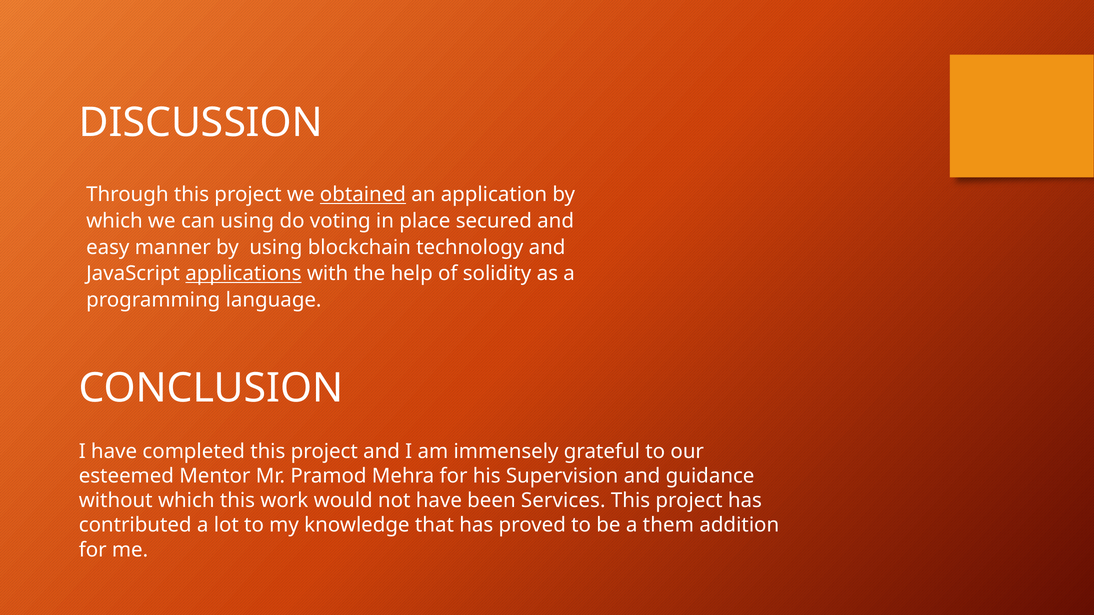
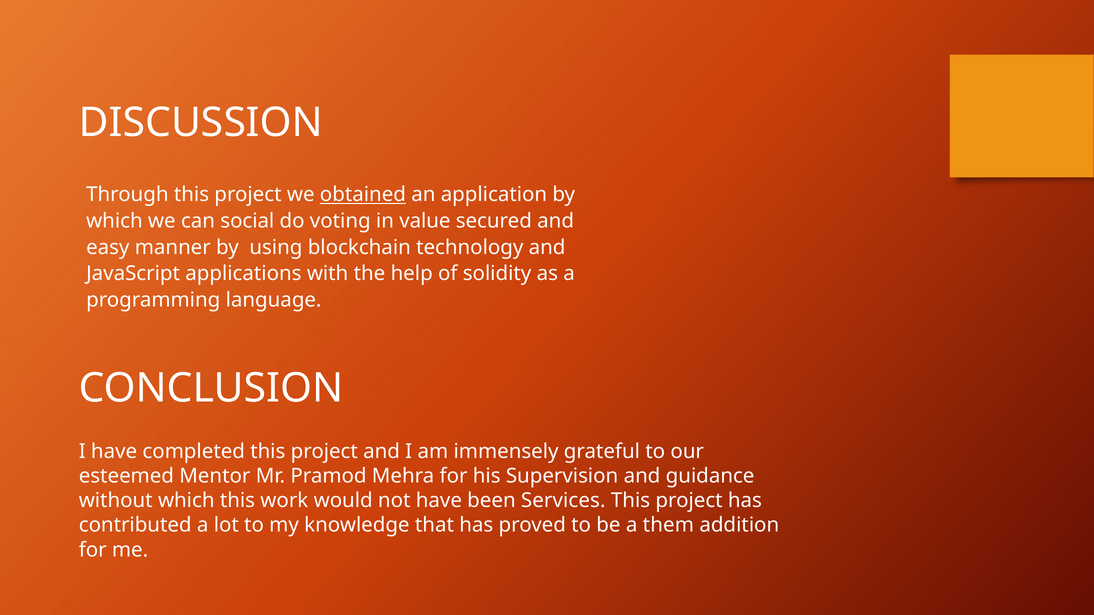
can using: using -> social (247, 221)
place: place -> value (425, 221)
applications underline: present -> none (243, 274)
